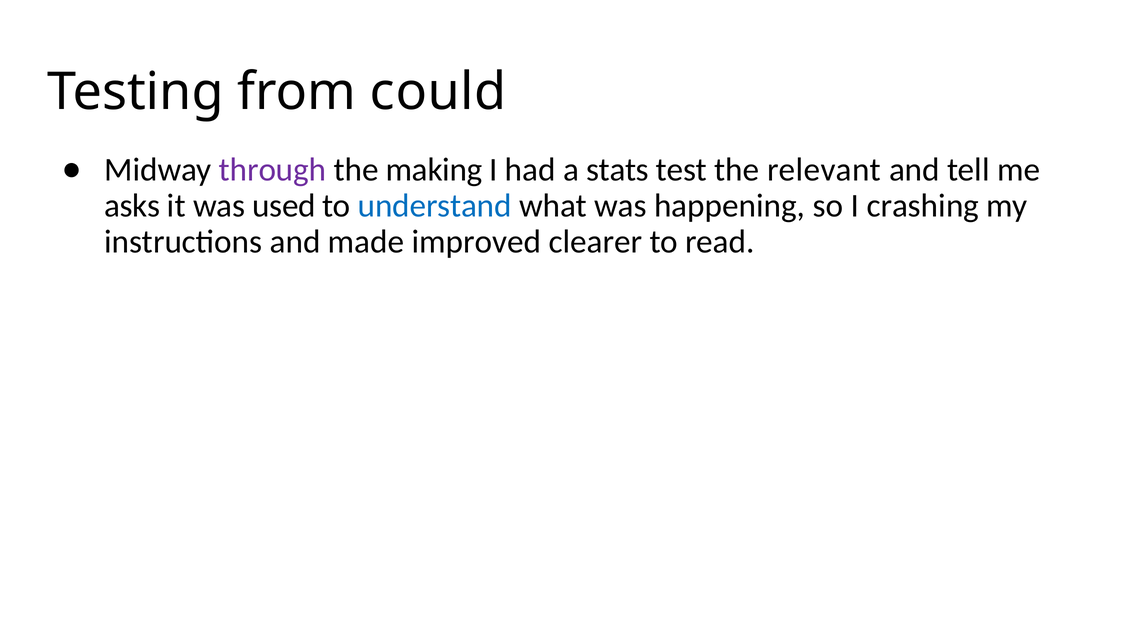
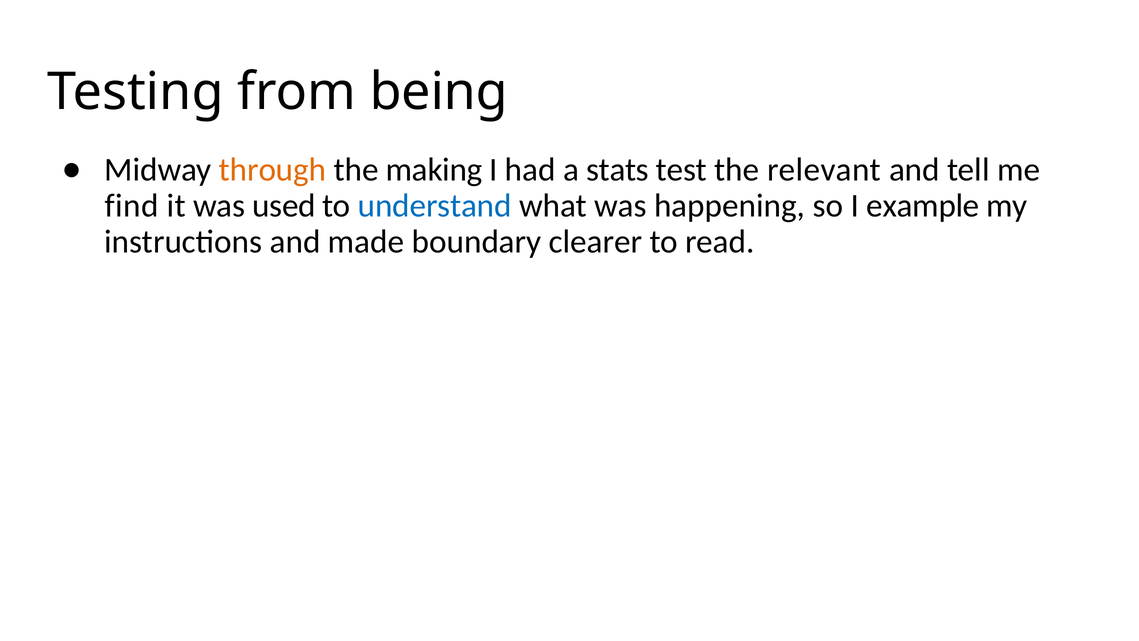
could: could -> being (439, 92)
through colour: purple -> orange (273, 170)
asks: asks -> find (132, 206)
crashing: crashing -> example (923, 206)
improved: improved -> boundary (477, 242)
